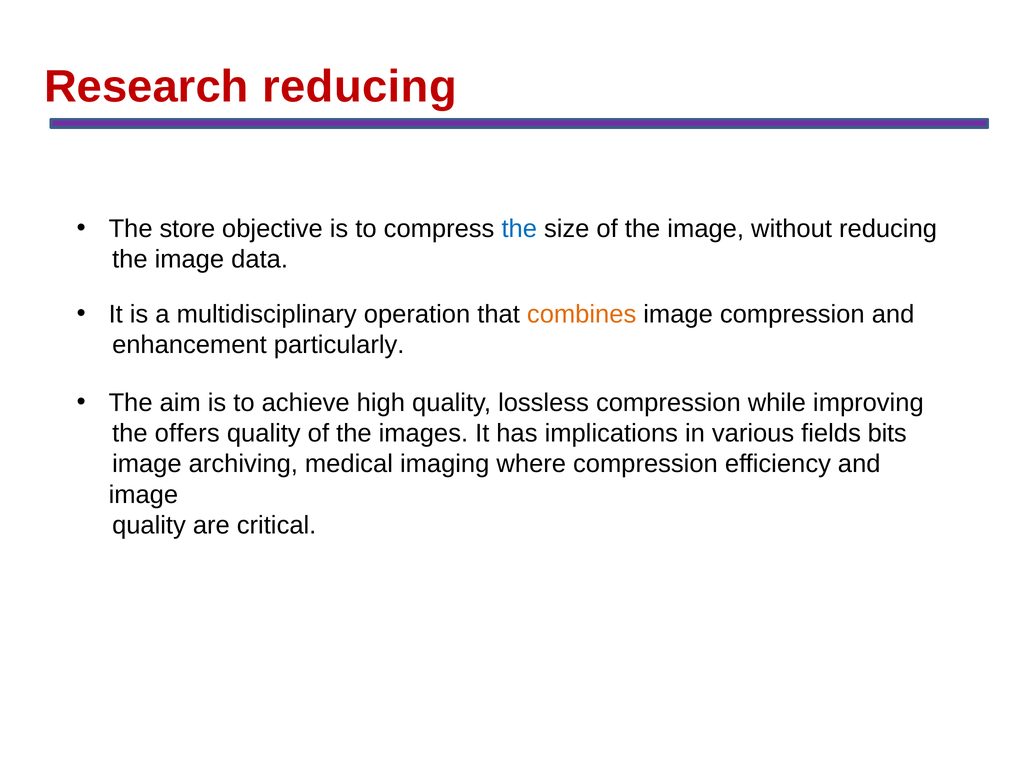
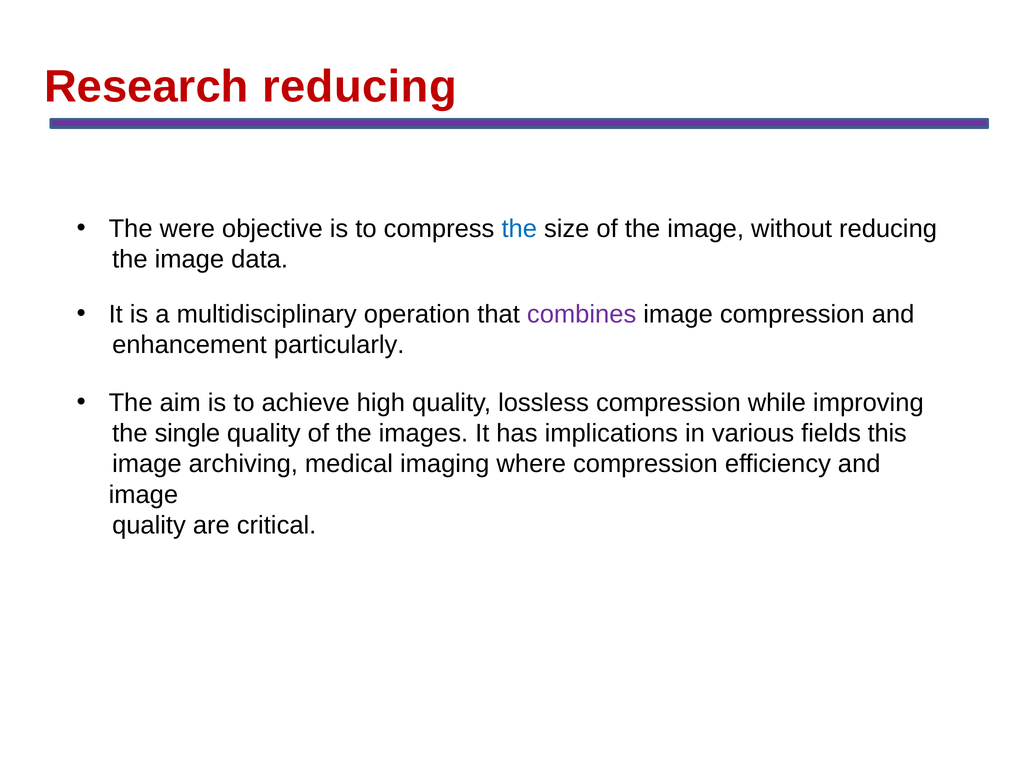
store: store -> were (187, 229)
combines colour: orange -> purple (582, 314)
offers: offers -> single (187, 433)
bits: bits -> this (887, 433)
